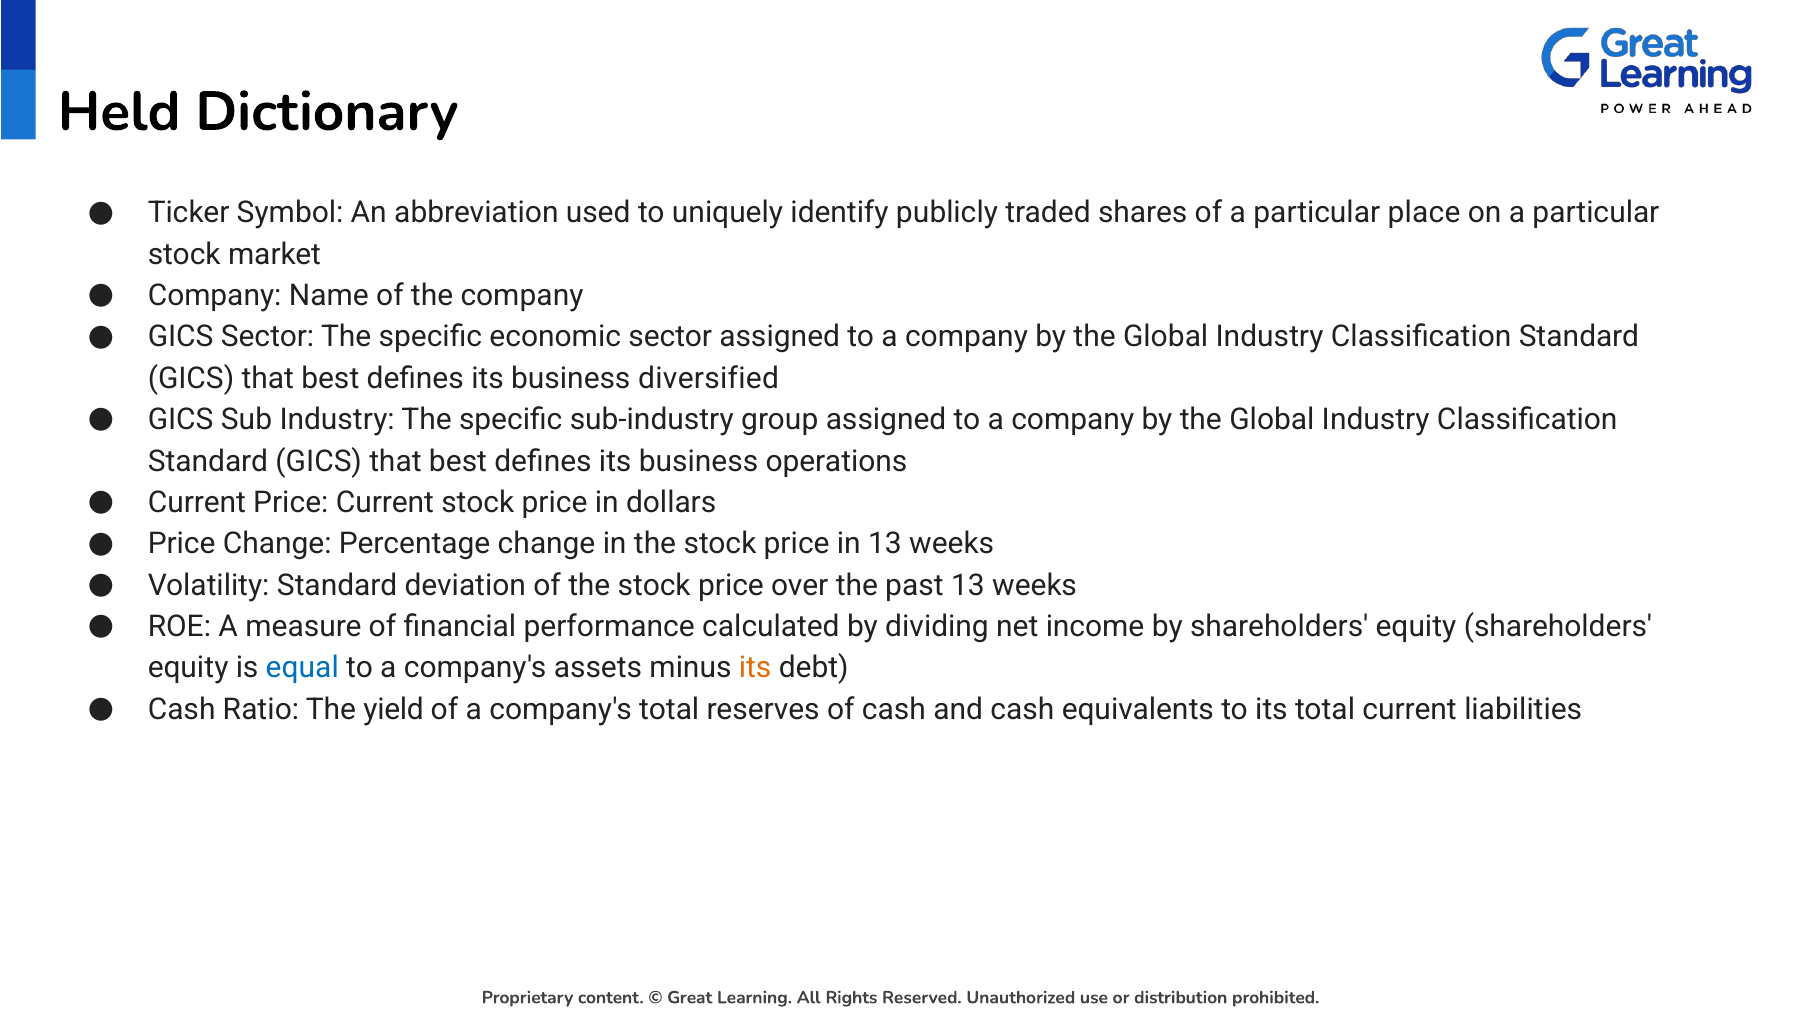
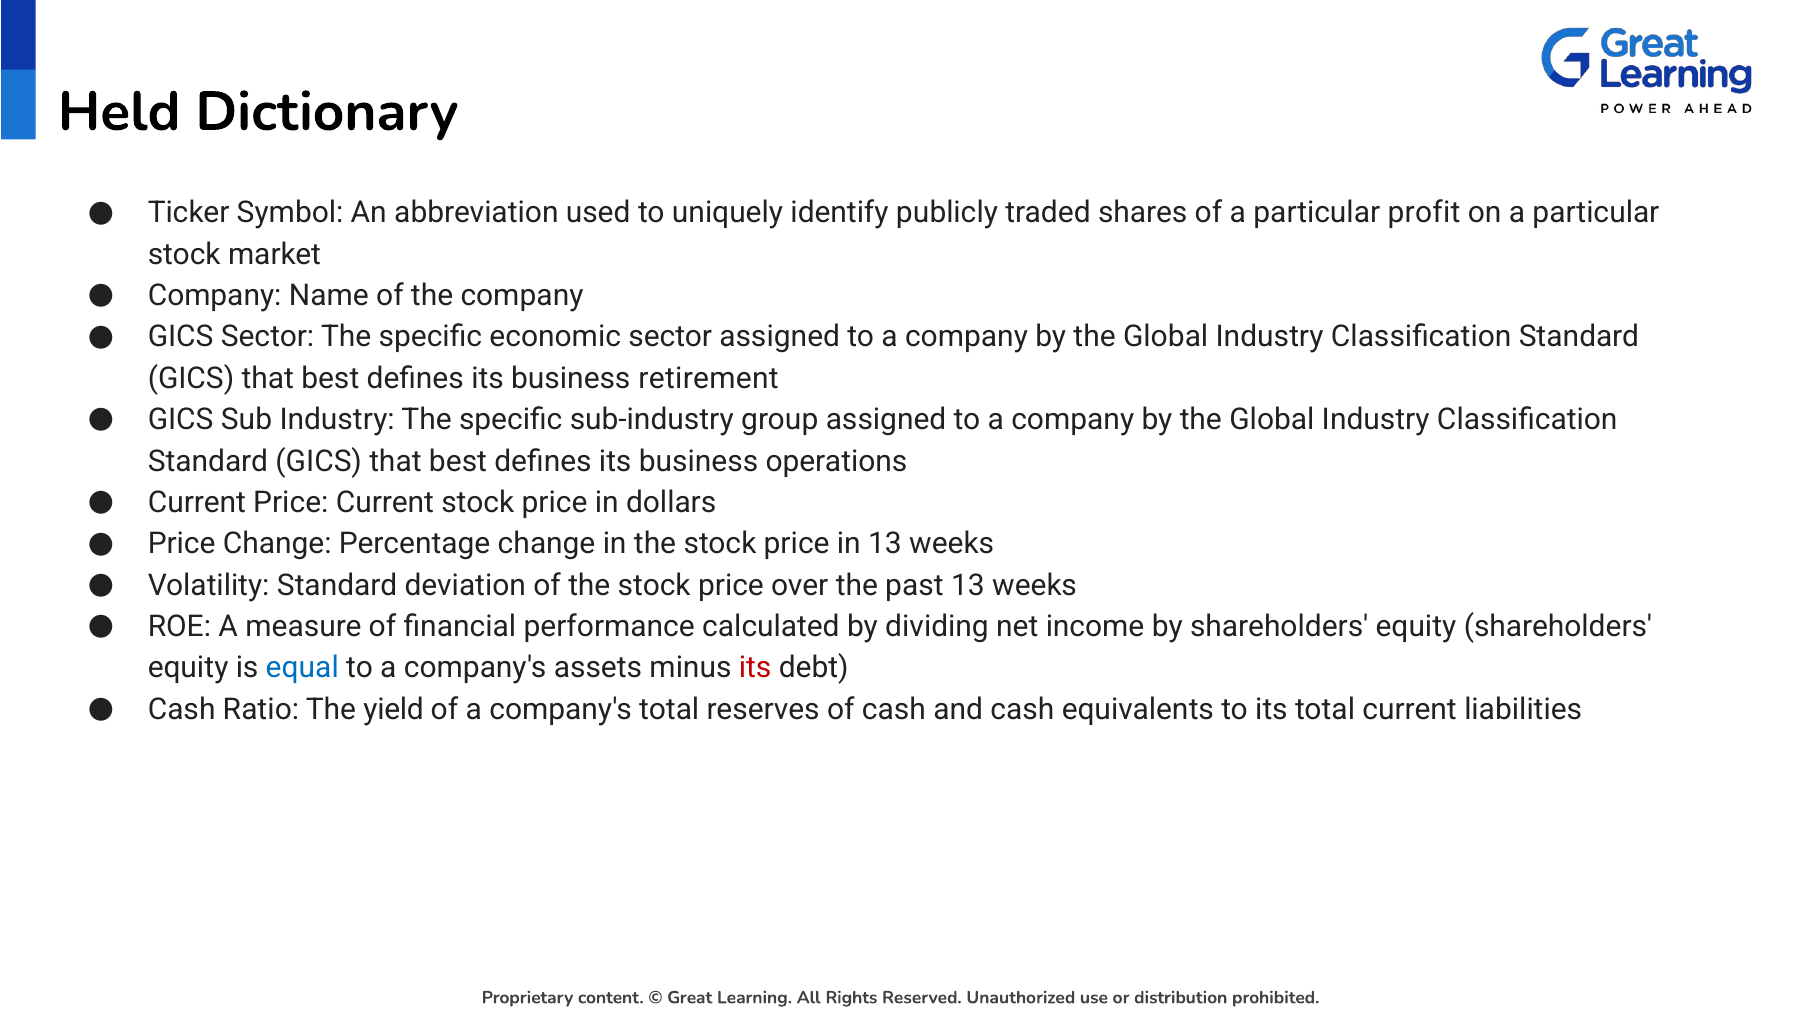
place: place -> profit (1424, 213)
diversified: diversified -> retirement (709, 378)
its colour: orange -> red (755, 668)
